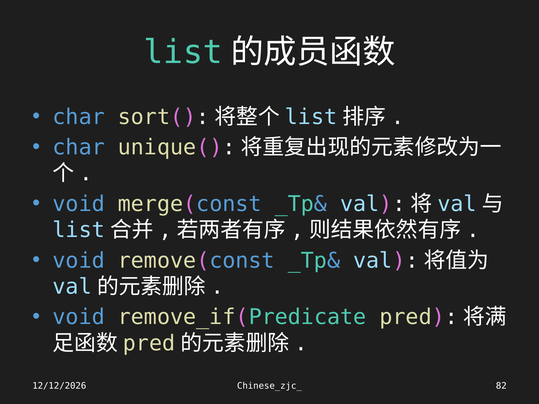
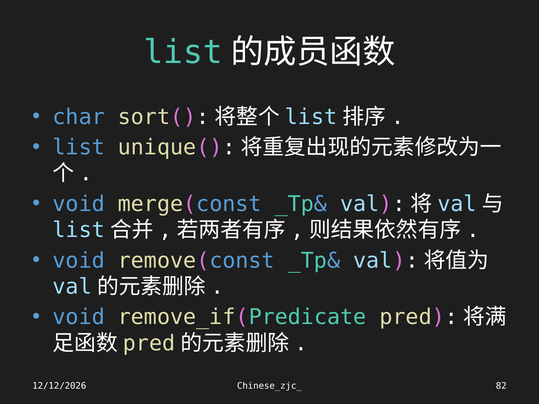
char: char -> list (79, 148)
